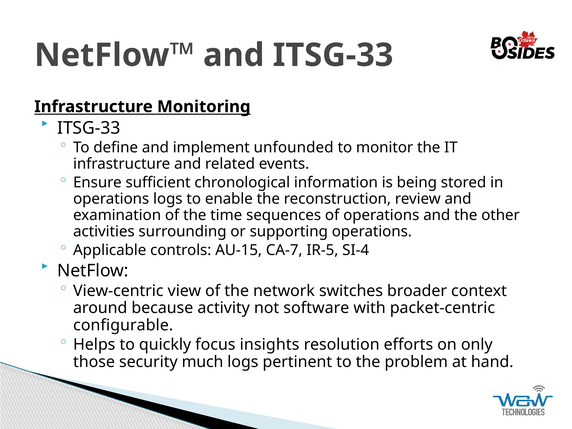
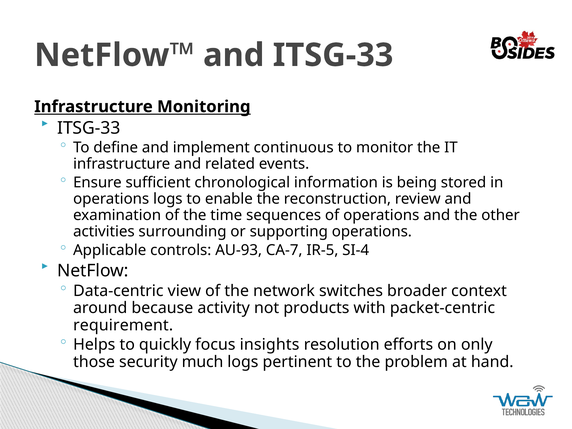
unfounded: unfounded -> continuous (294, 148)
AU-15: AU-15 -> AU-93 (239, 250)
View-centric: View-centric -> Data-centric (118, 291)
software: software -> products (316, 308)
configurable: configurable -> requirement (123, 325)
